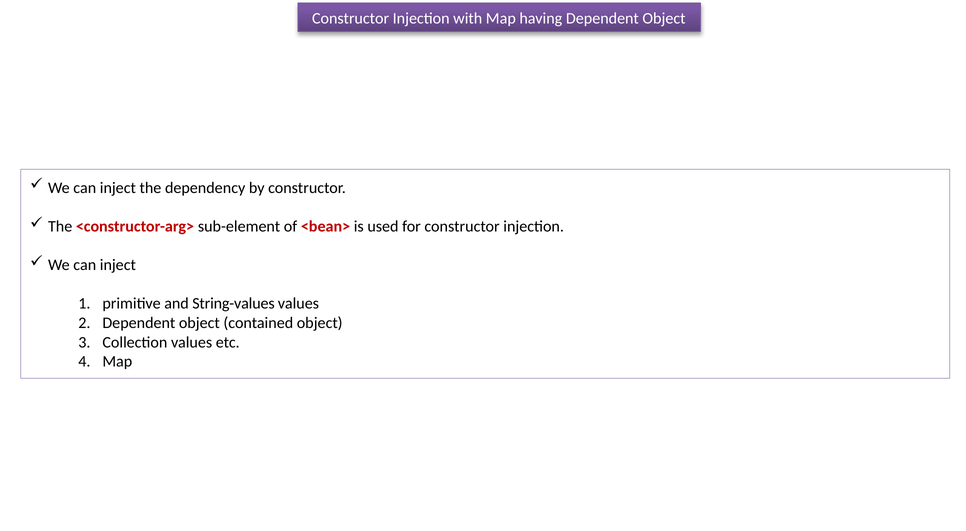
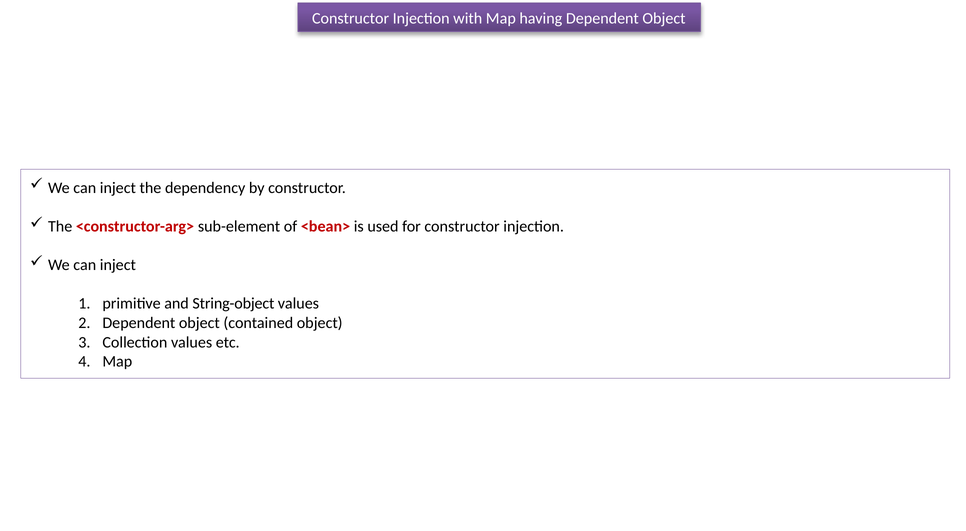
String-values: String-values -> String-object (233, 304)
